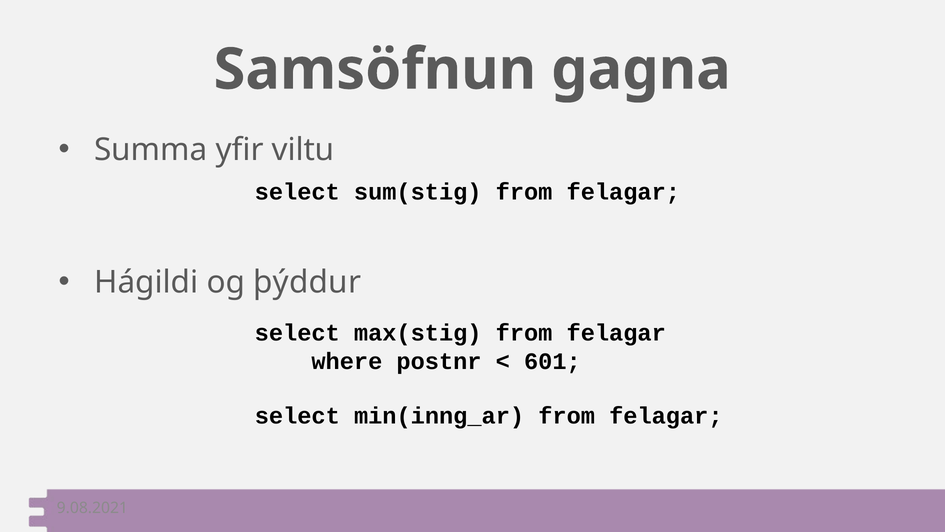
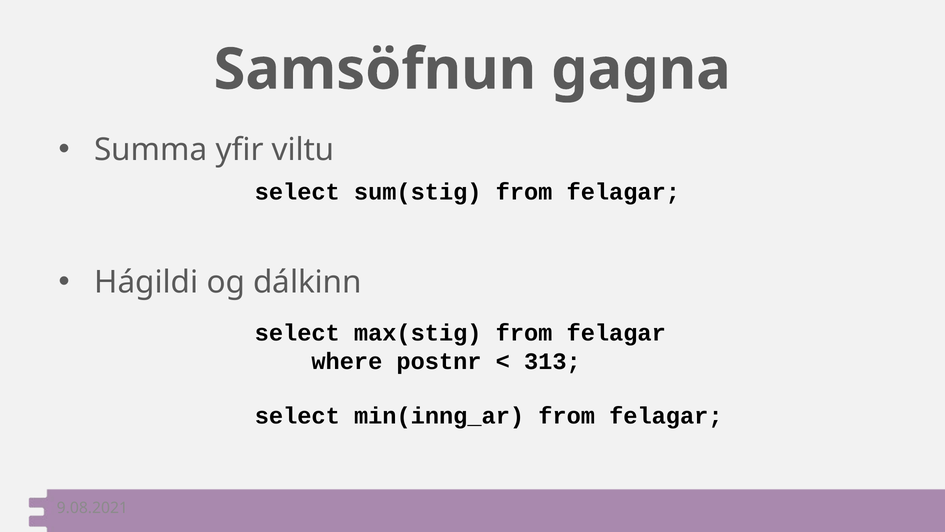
þýddur: þýddur -> dálkinn (307, 282)
601: 601 -> 313 (552, 361)
